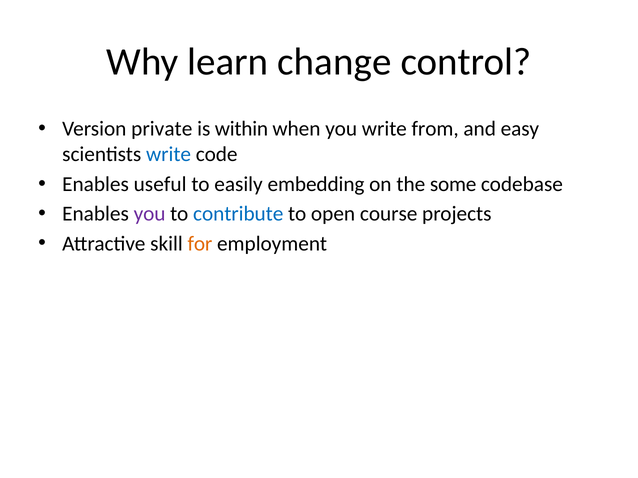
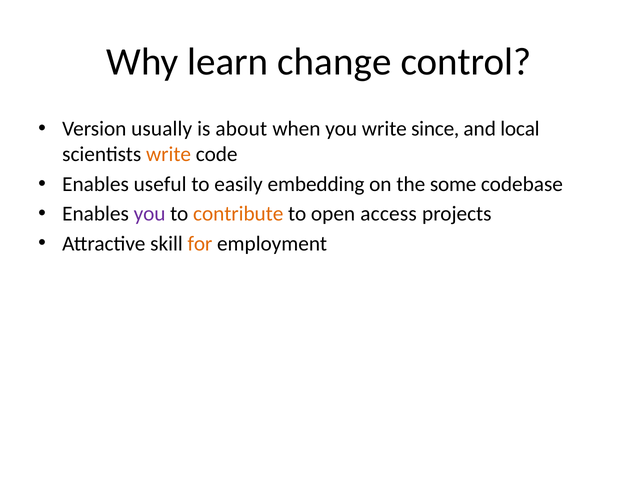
private: private -> usually (162, 129)
within: within -> about (241, 129)
from: from -> since (435, 129)
easy: easy -> local (520, 129)
write colour: blue -> orange (169, 155)
contribute colour: blue -> orange (238, 214)
course: course -> access (389, 214)
